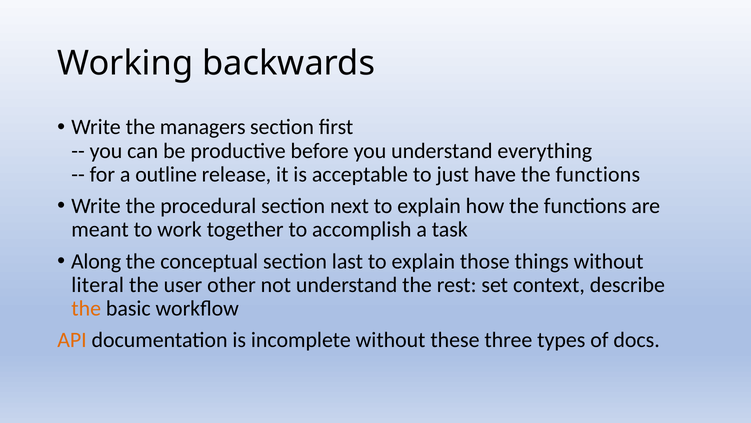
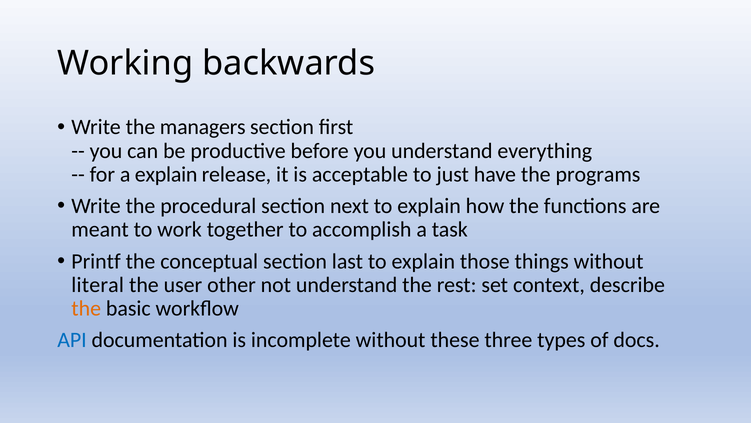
a outline: outline -> explain (166, 174)
have the functions: functions -> programs (598, 174)
Along: Along -> Printf (96, 261)
API colour: orange -> blue (72, 340)
